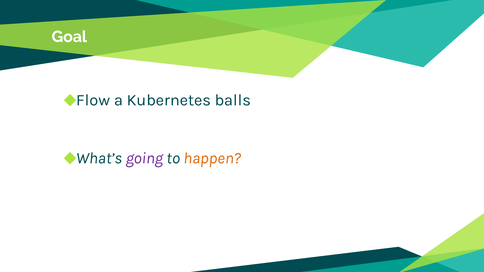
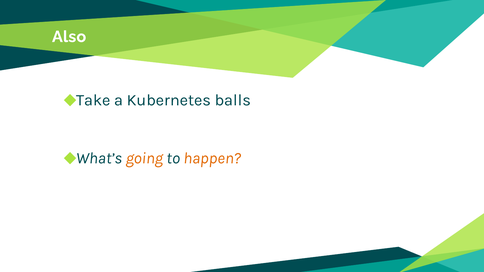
Goal: Goal -> Also (69, 37)
Flow: Flow -> Take (93, 100)
going colour: purple -> orange (144, 158)
